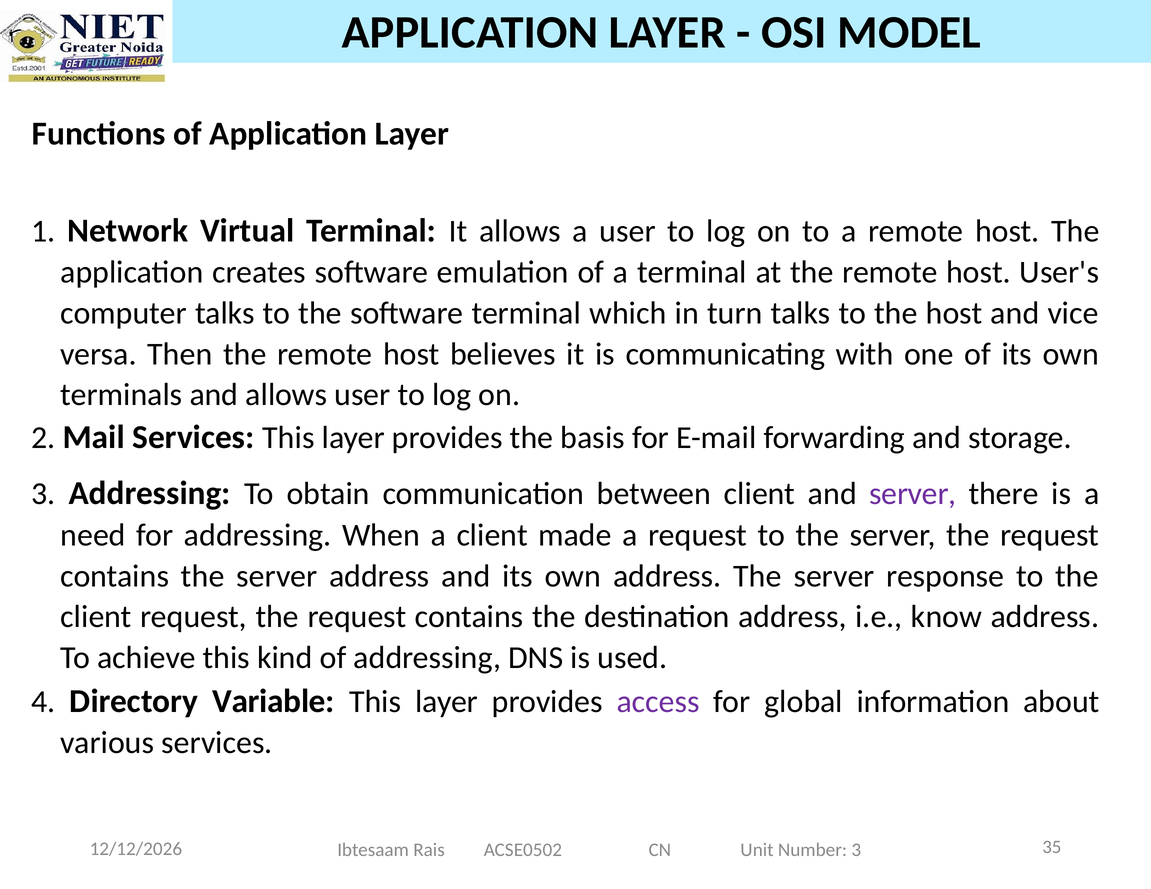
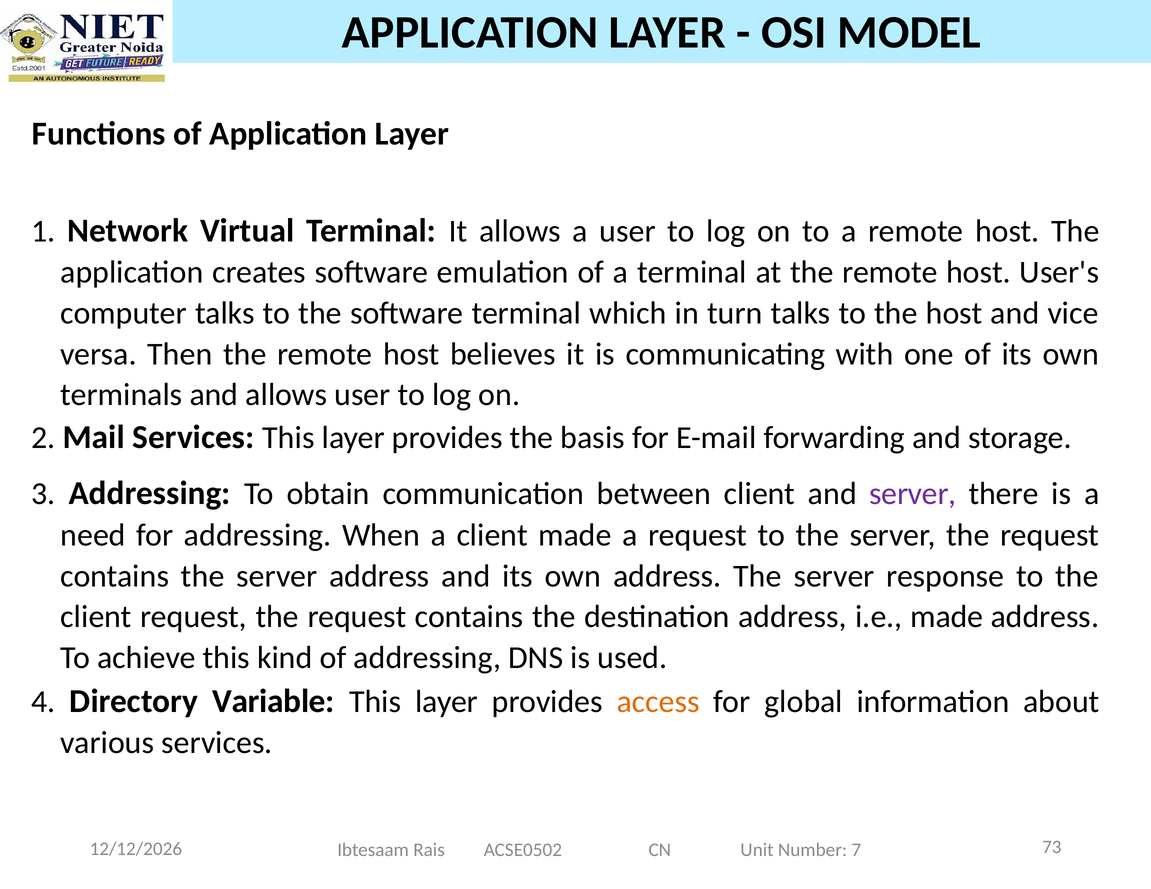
i.e know: know -> made (947, 617)
access colour: purple -> orange (658, 702)
35: 35 -> 73 (1052, 847)
Number 3: 3 -> 7 (856, 850)
